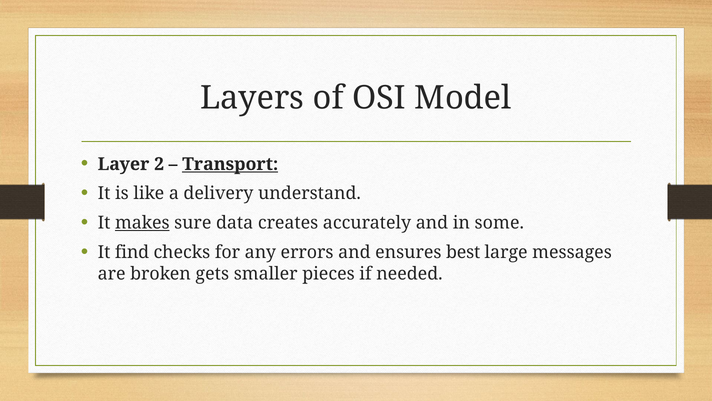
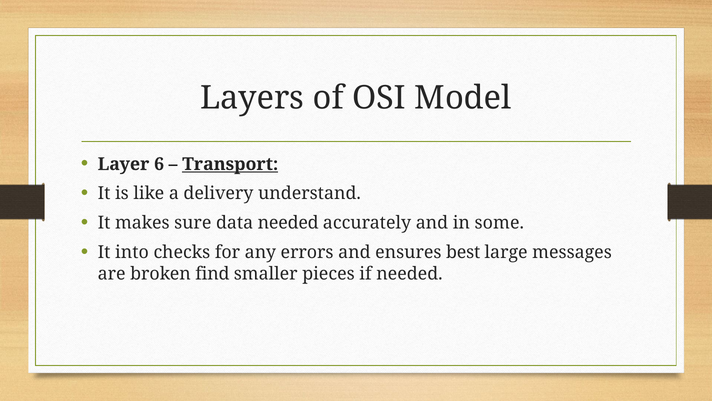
2: 2 -> 6 (159, 164)
makes underline: present -> none (142, 223)
data creates: creates -> needed (288, 223)
find: find -> into (132, 252)
gets: gets -> find (212, 273)
